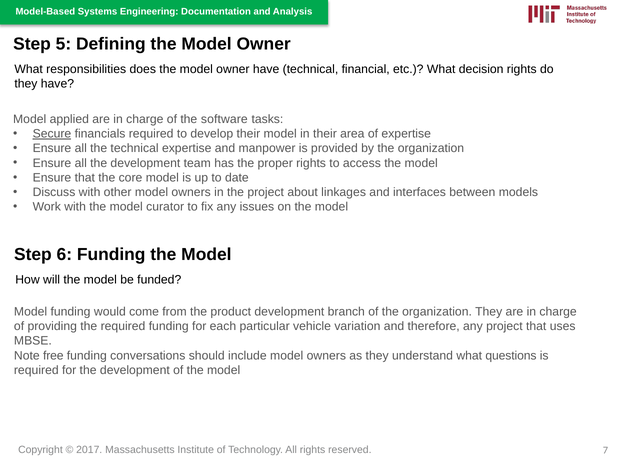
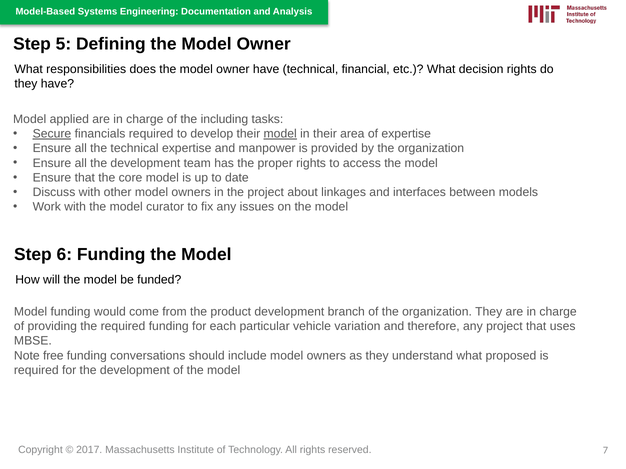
software: software -> including (224, 119)
model underline: none -> present (280, 134)
questions: questions -> proposed (511, 356)
